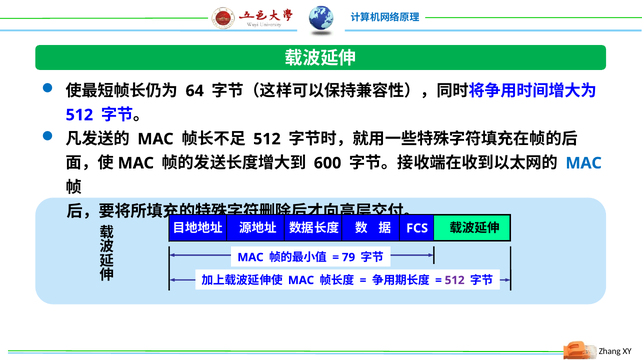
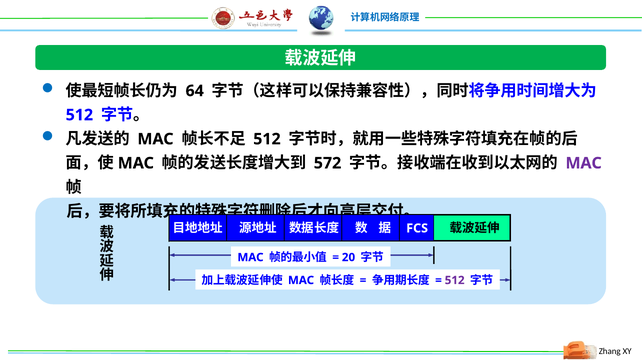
600: 600 -> 572 (328, 163)
MAC colour: blue -> purple (584, 163)
79: 79 -> 20 (348, 257)
